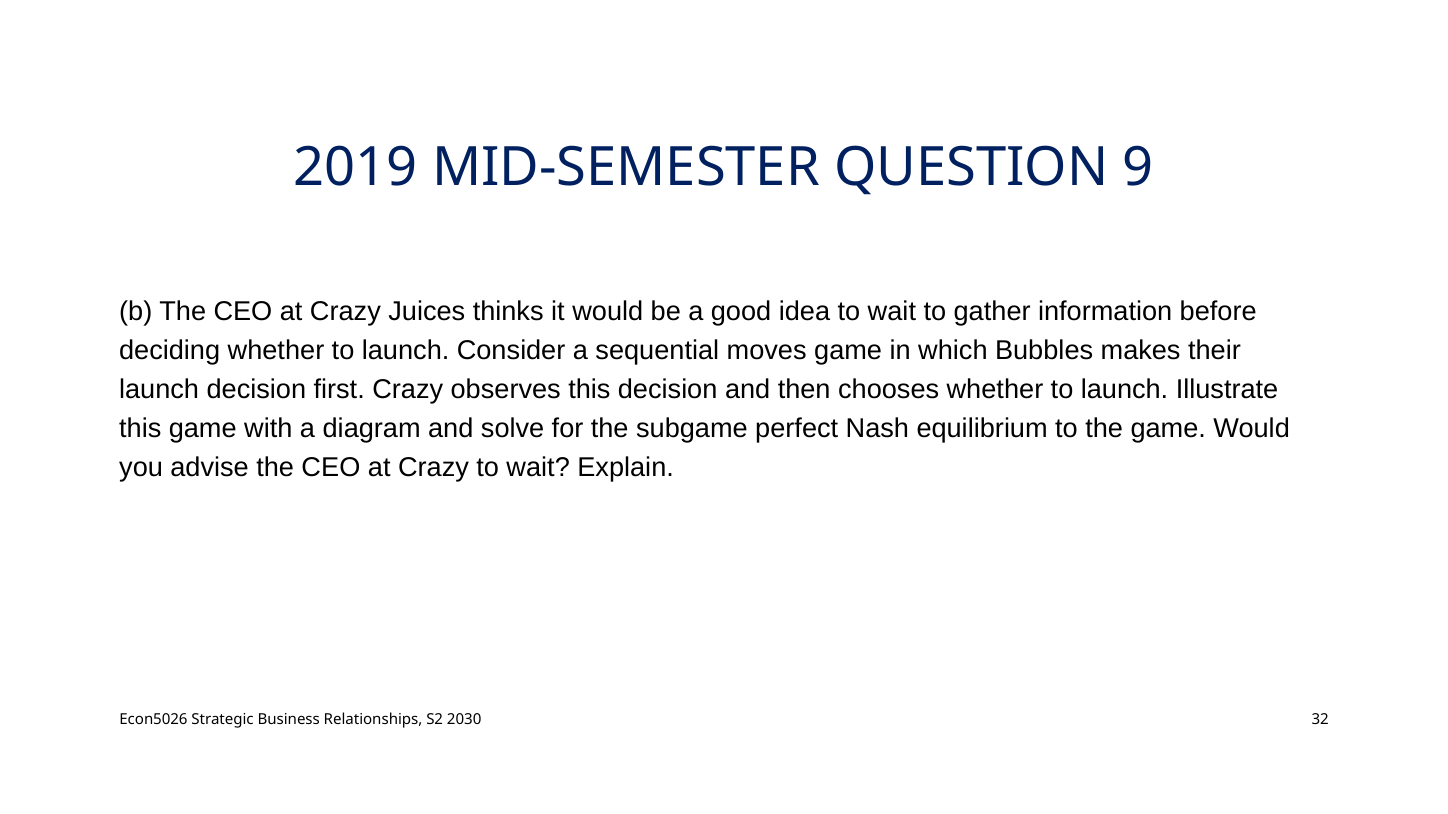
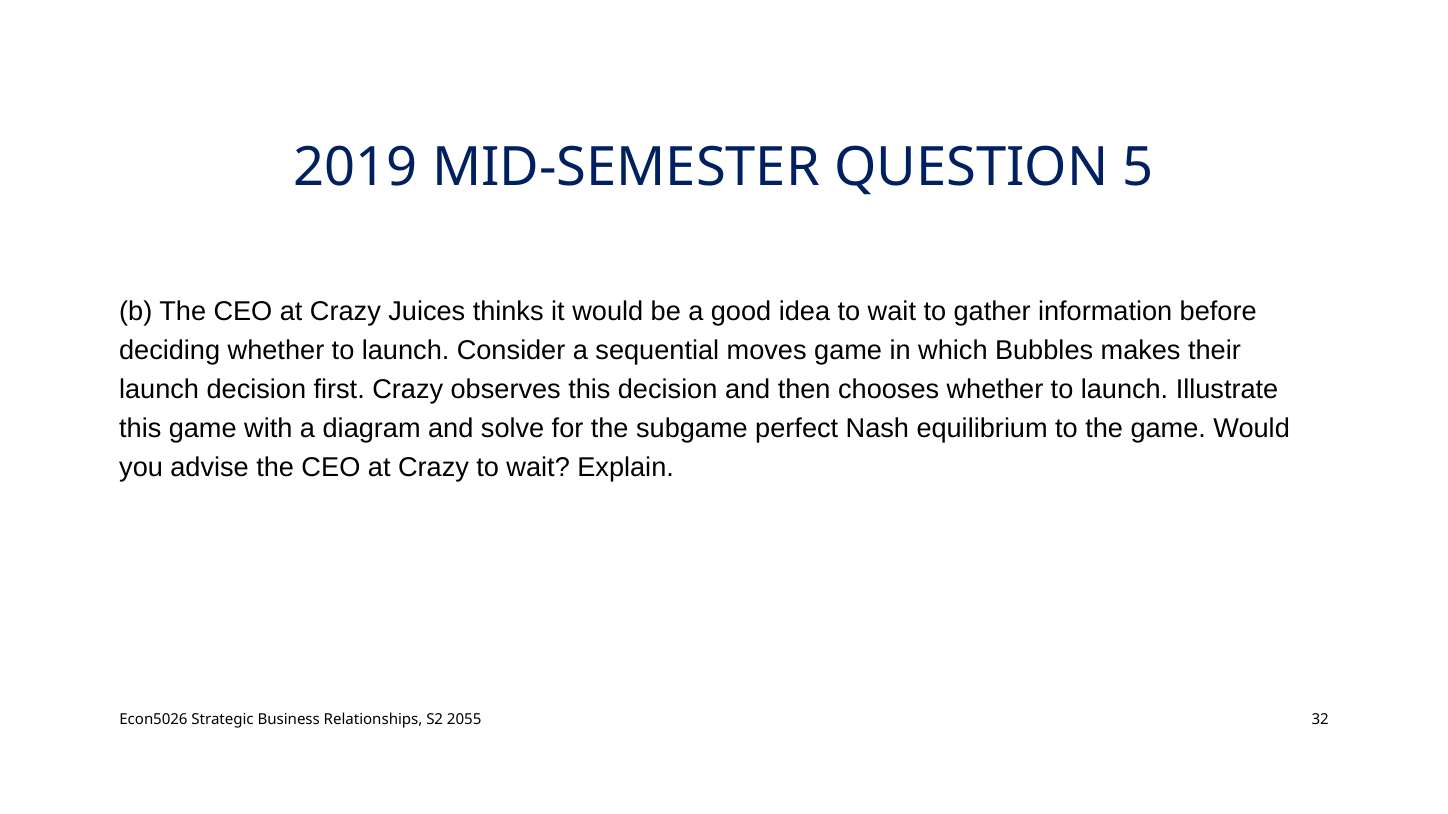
9: 9 -> 5 (1138, 168)
2030: 2030 -> 2055 (464, 720)
